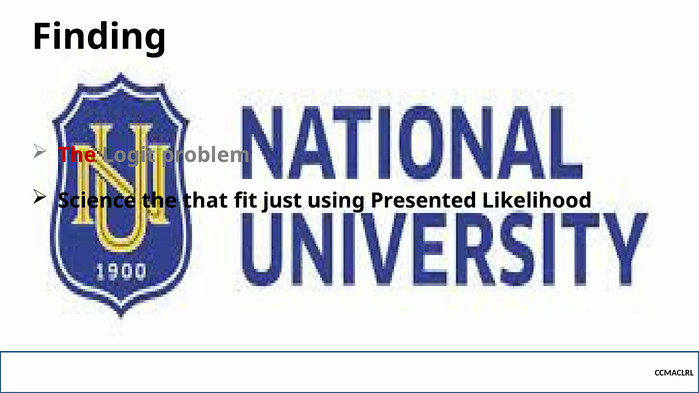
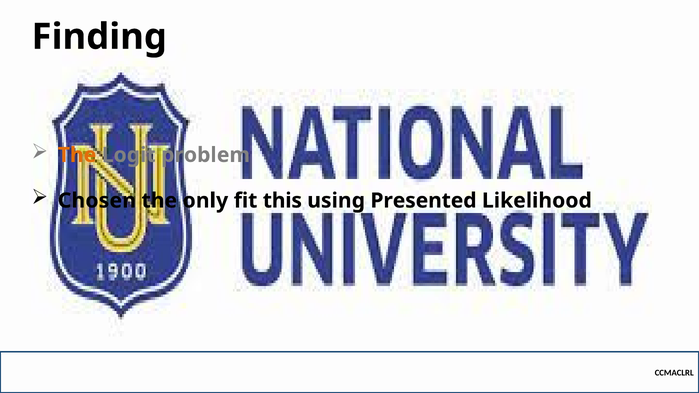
The colour: red -> orange (77, 155)
Science: Science -> Chosen (97, 201)
that: that -> only (205, 201)
just: just -> this (282, 201)
